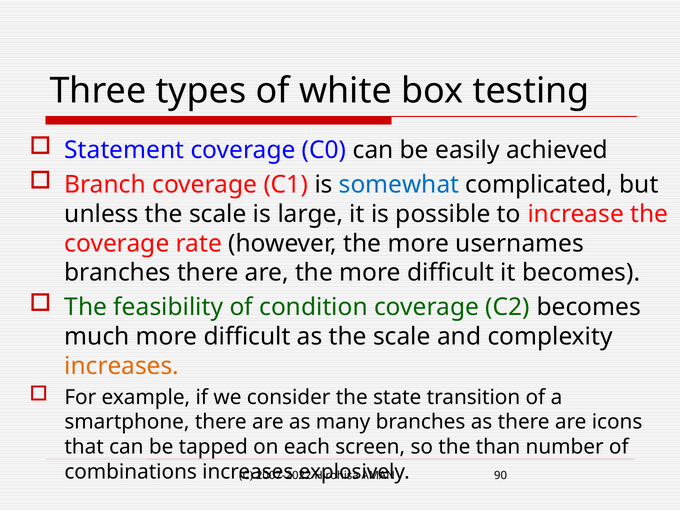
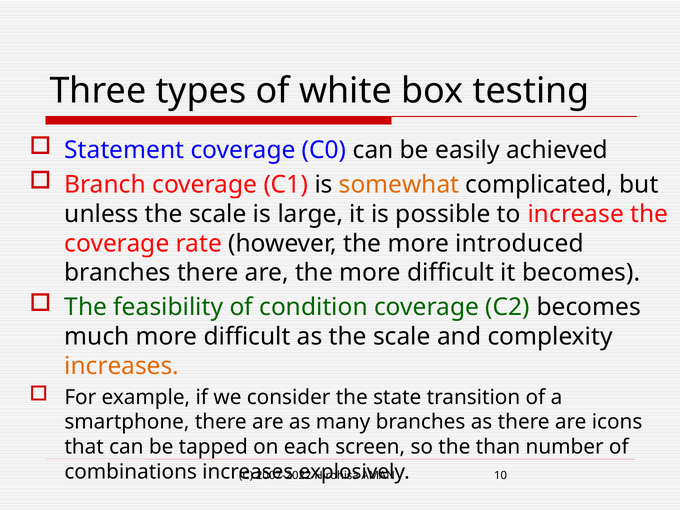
somewhat colour: blue -> orange (399, 185)
usernames: usernames -> introduced (520, 243)
90: 90 -> 10 (501, 475)
